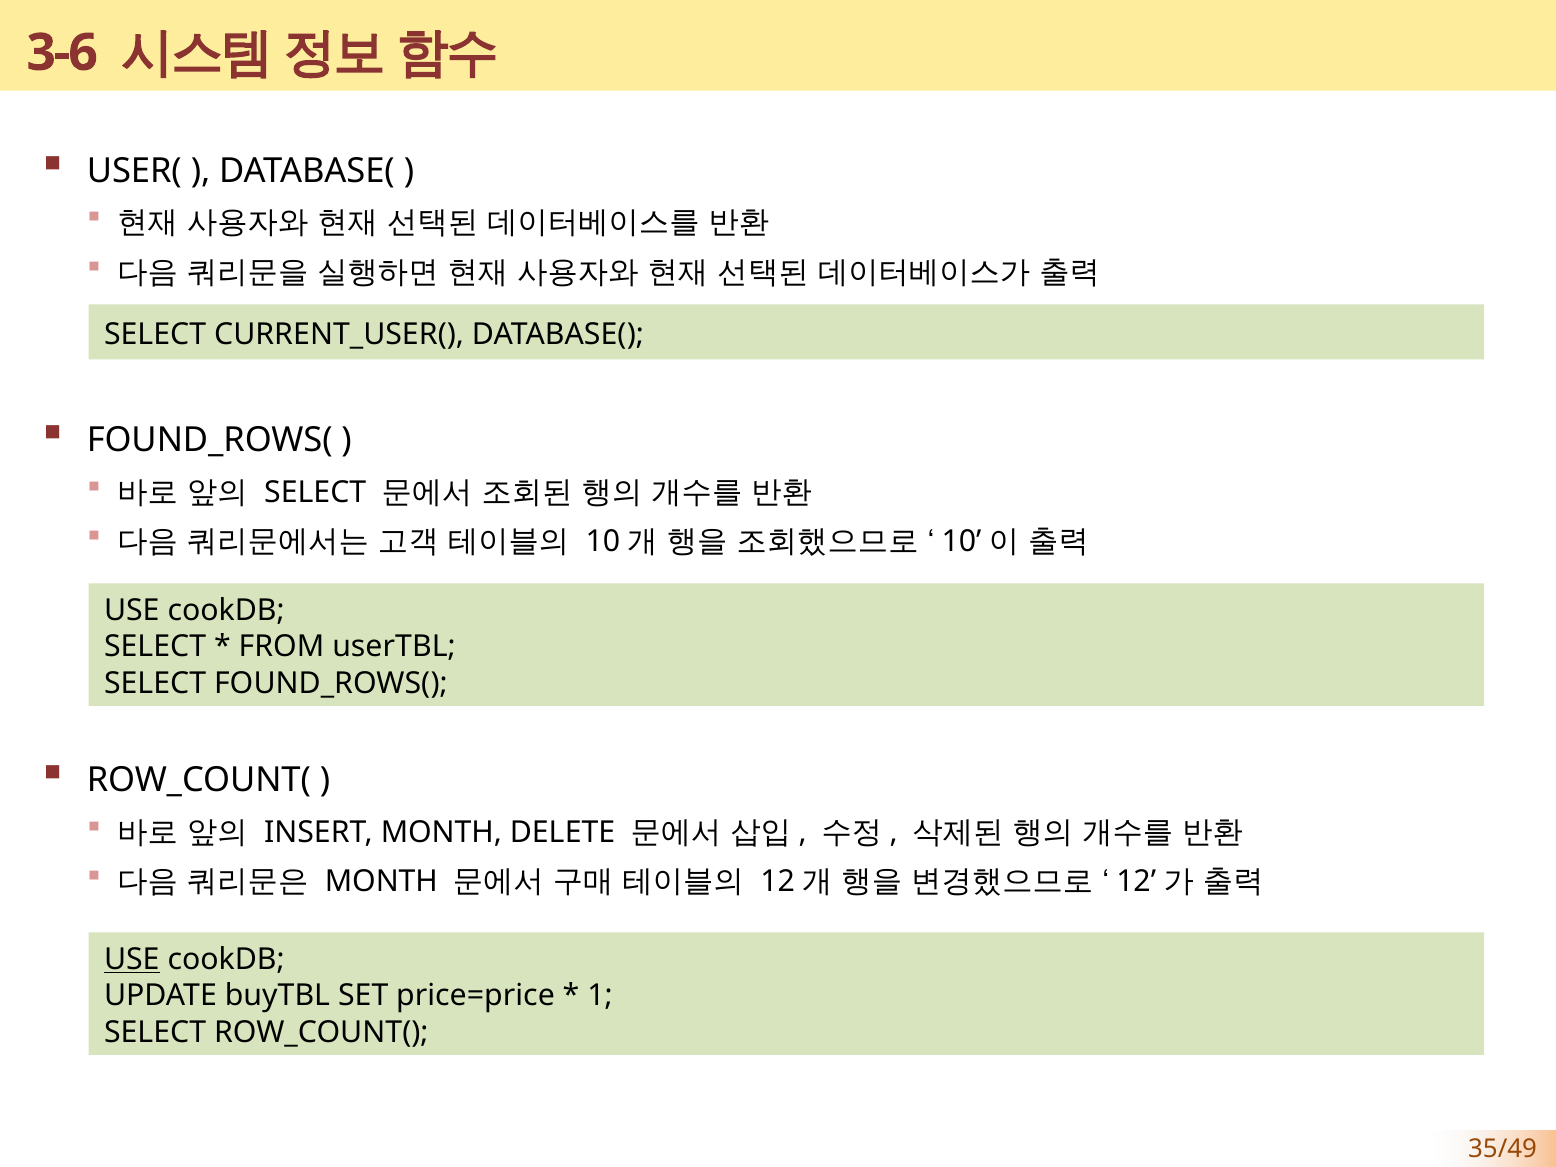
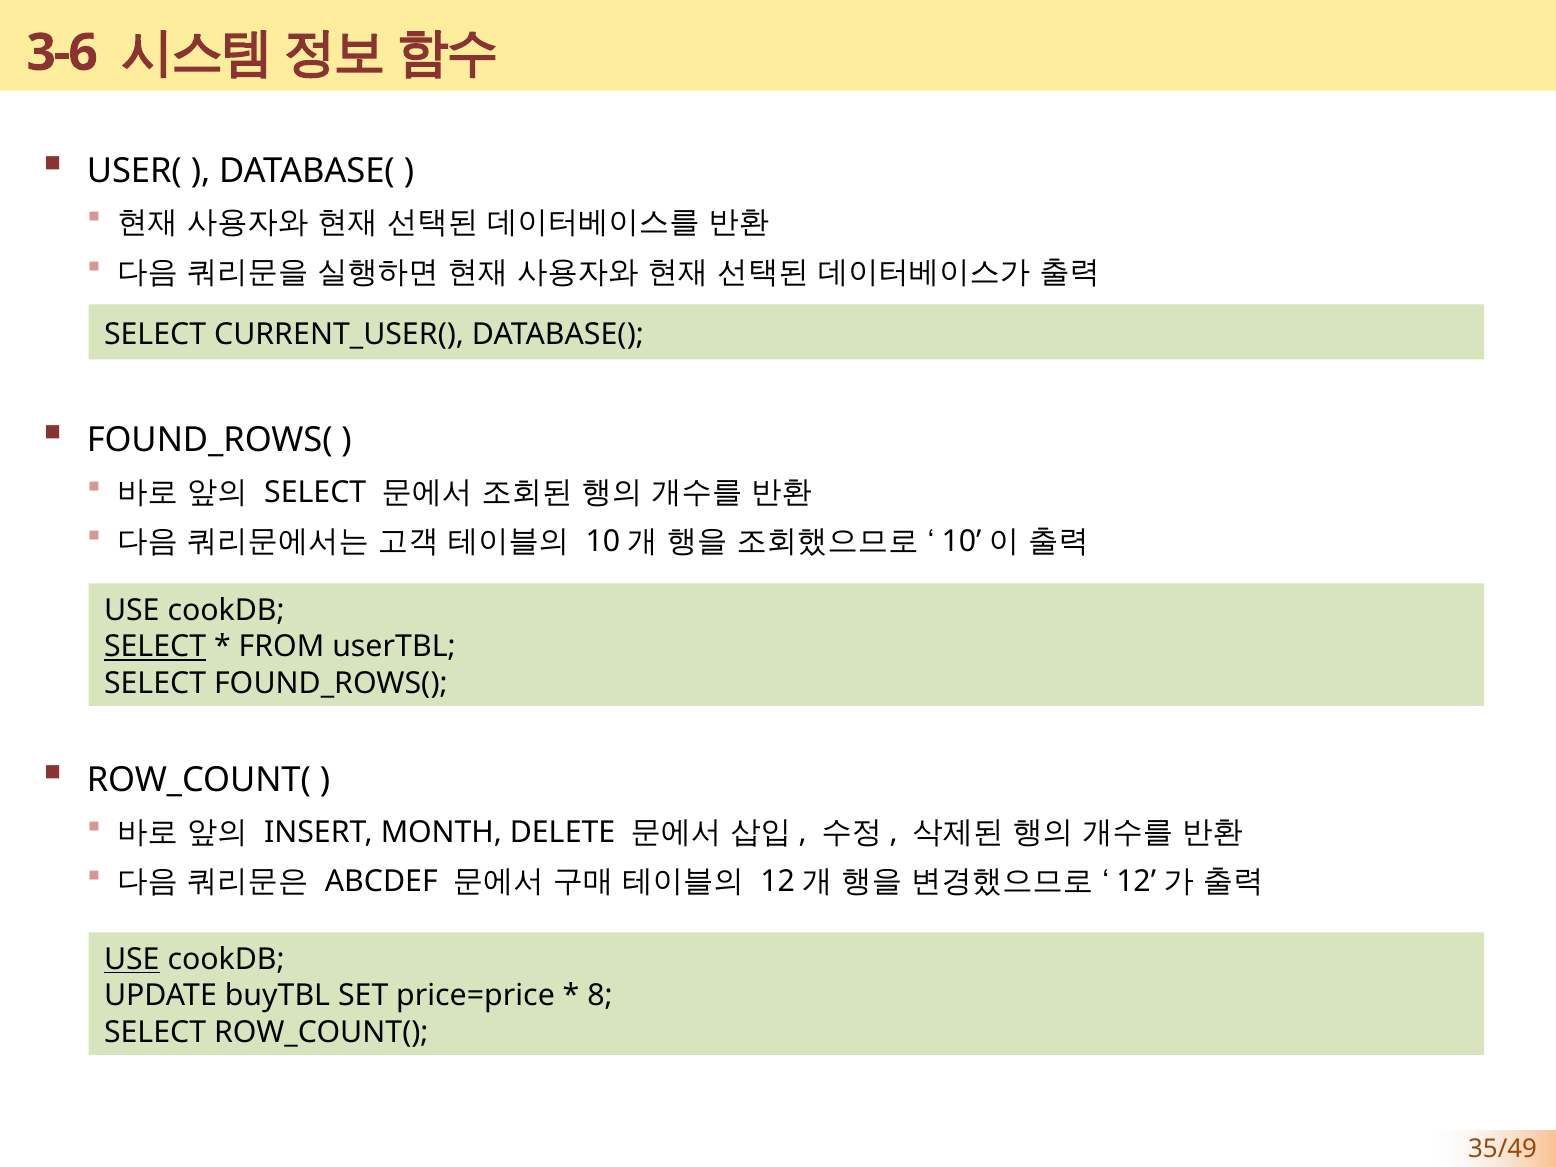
SELECT underline: none -> present (155, 647)
MONTH: MONTH -> ABCDEF (381, 882)
1: 1 -> 8 (600, 996)
